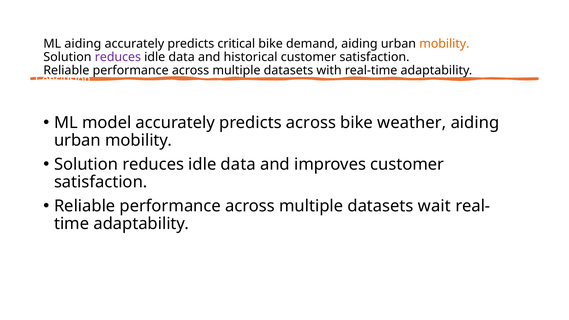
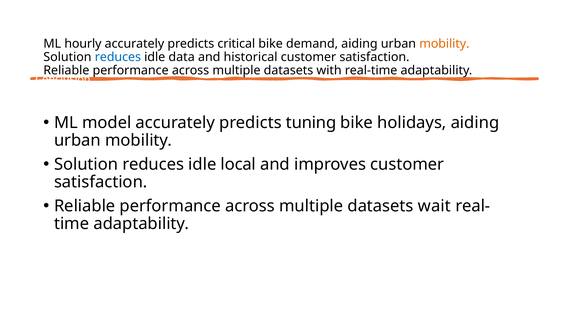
ML aiding: aiding -> hourly (83, 44)
reduces colour: purple -> blue (118, 57)
predicts across: across -> tuning (311, 123)
weather: weather -> holidays (412, 123)
data: data -> local (238, 164)
